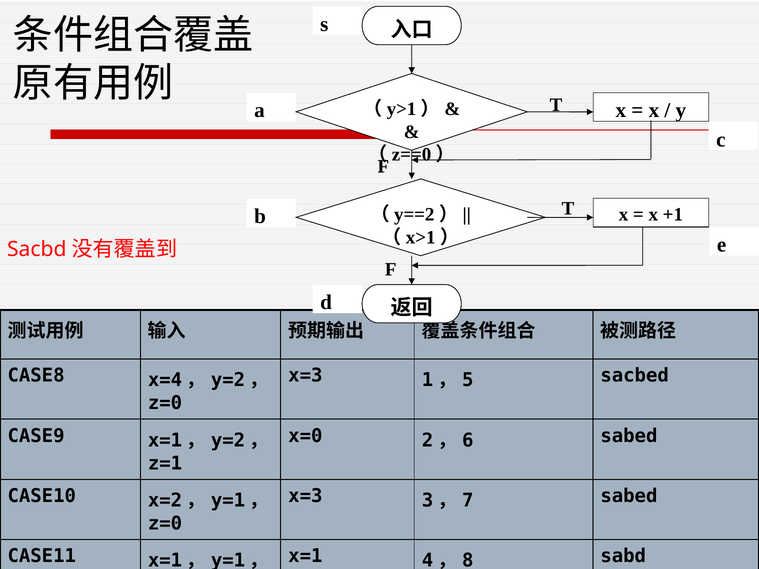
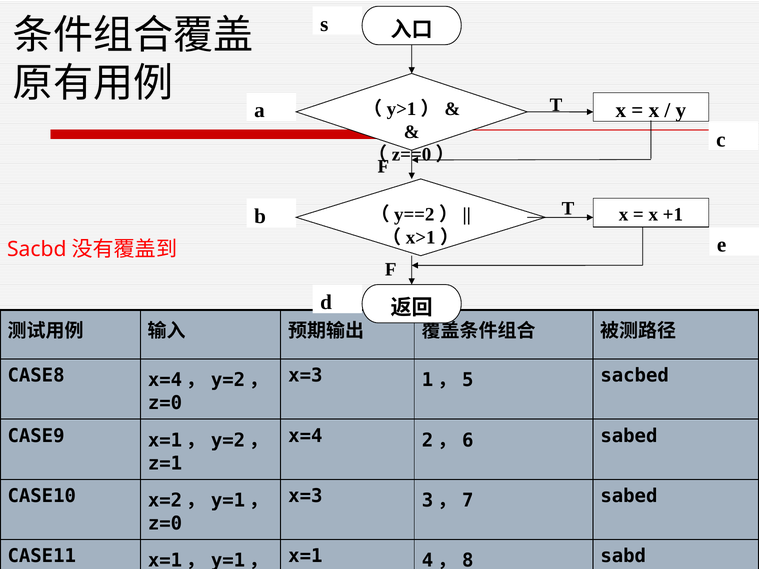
x=0: x=0 -> x=4 (305, 436)
